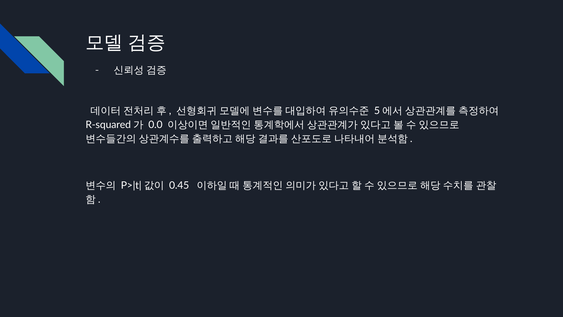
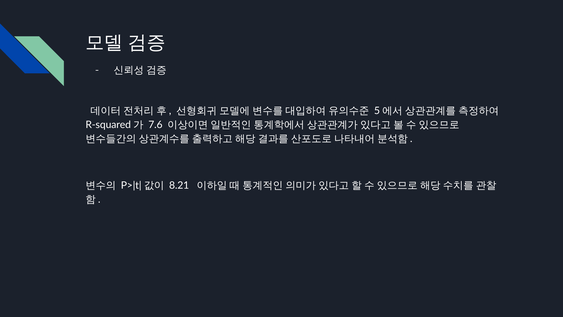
0.0: 0.0 -> 7.6 (155, 125)
0.45: 0.45 -> 8.21 (179, 185)
